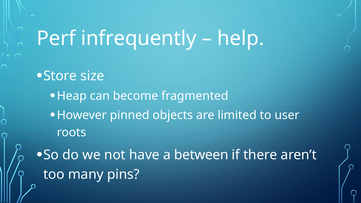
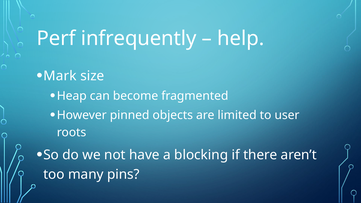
Store: Store -> Mark (60, 76)
between: between -> blocking (201, 155)
